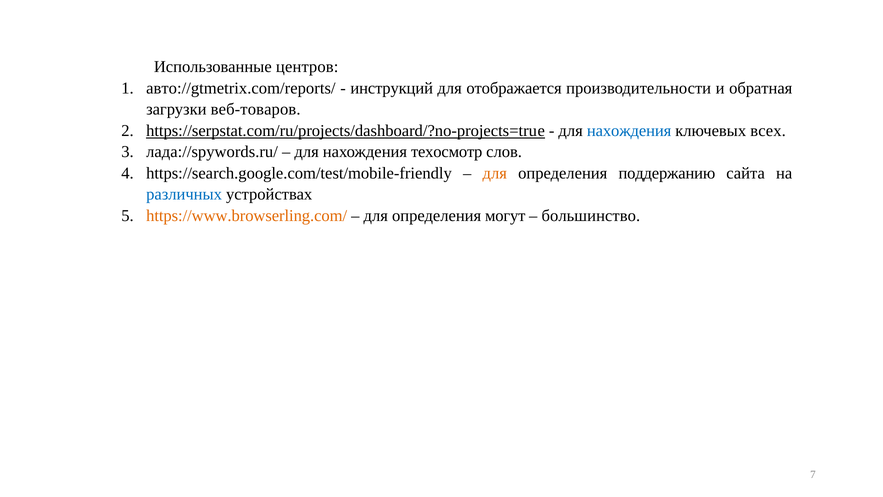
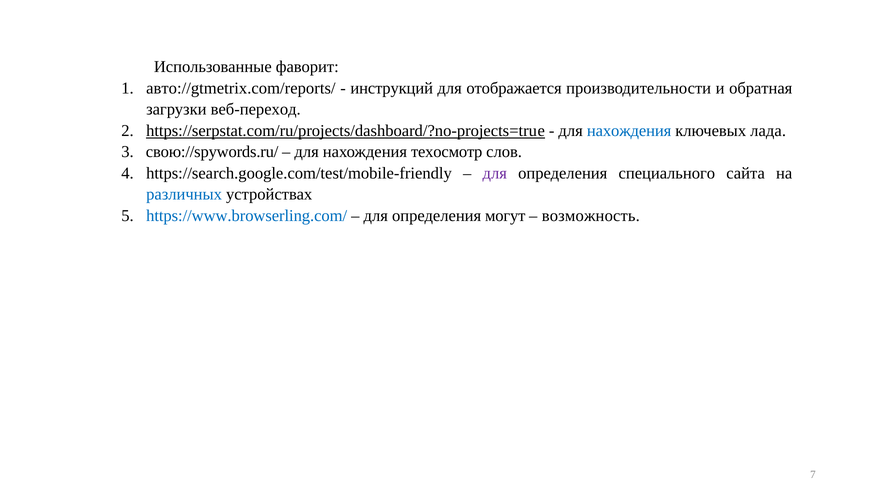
центров: центров -> фаворит (307, 67)
веб-товаров: веб-товаров -> веб-переход (256, 109)
всех: всех -> лада (768, 131)
лада://spywords.ru/: лада://spywords.ru/ -> свою://spywords.ru/ (212, 152)
для colour: orange -> purple (495, 173)
поддержанию: поддержанию -> специального (667, 173)
https://www.browserling.com/ colour: orange -> blue (247, 216)
большинство: большинство -> возможность (591, 216)
